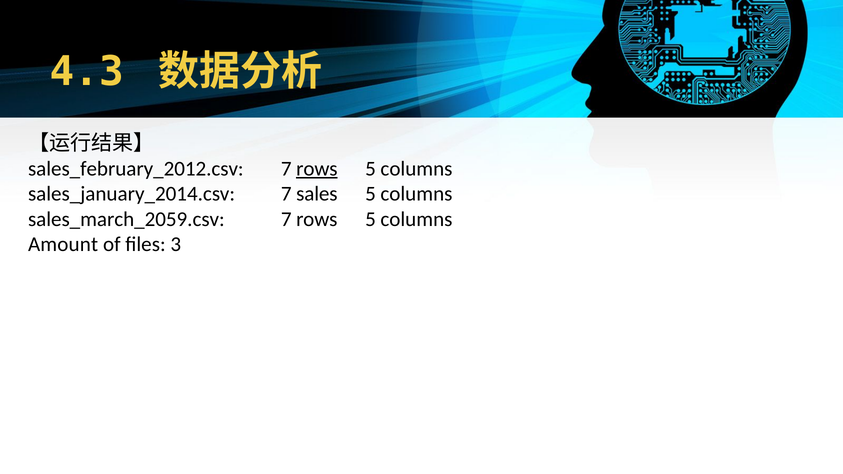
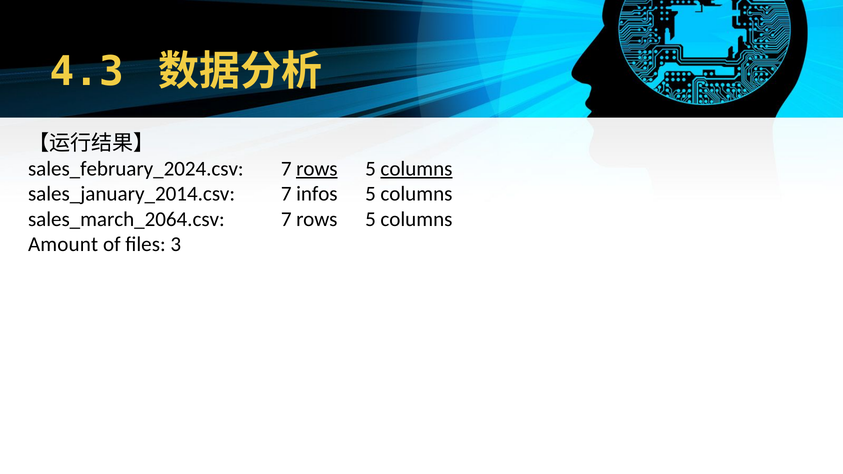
sales_february_2012.csv: sales_february_2012.csv -> sales_february_2024.csv (136, 169)
columns underline: none -> present (416, 169)
sales: sales -> infos (317, 194)
sales_march_2059.csv: sales_march_2059.csv -> sales_march_2064.csv (126, 219)
